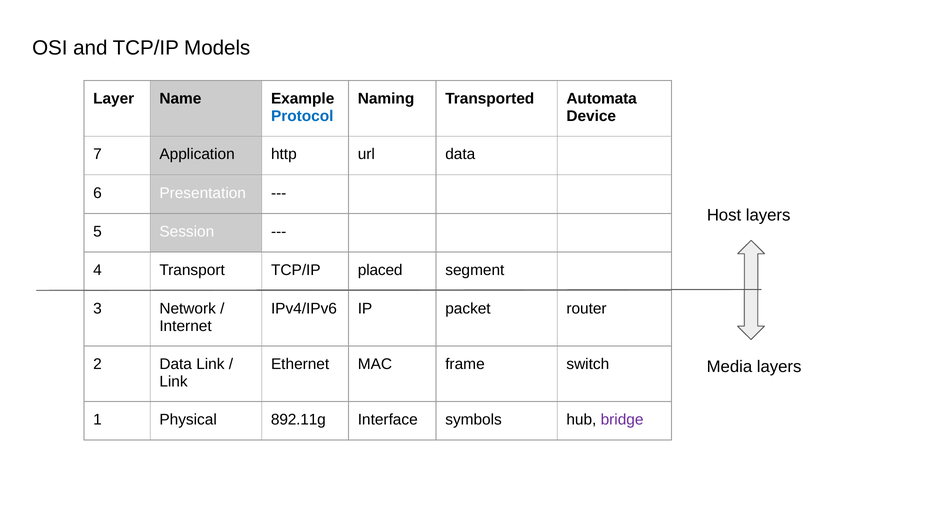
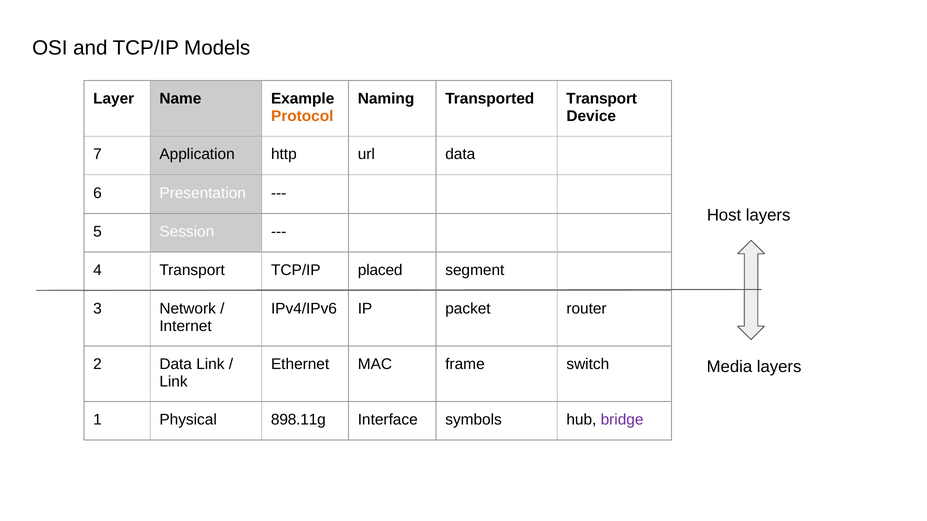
Transported Automata: Automata -> Transport (602, 99)
Protocol colour: blue -> orange (302, 116)
892.11g: 892.11g -> 898.11g (298, 420)
